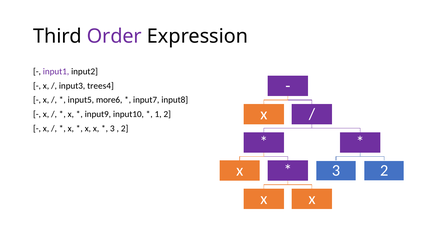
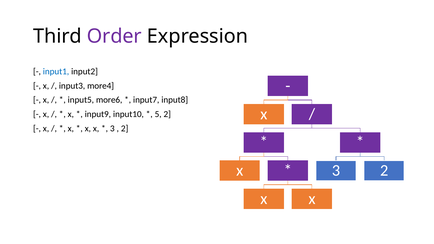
input1 colour: purple -> blue (56, 71)
trees4: trees4 -> more4 (101, 86)
1: 1 -> 5 (158, 114)
